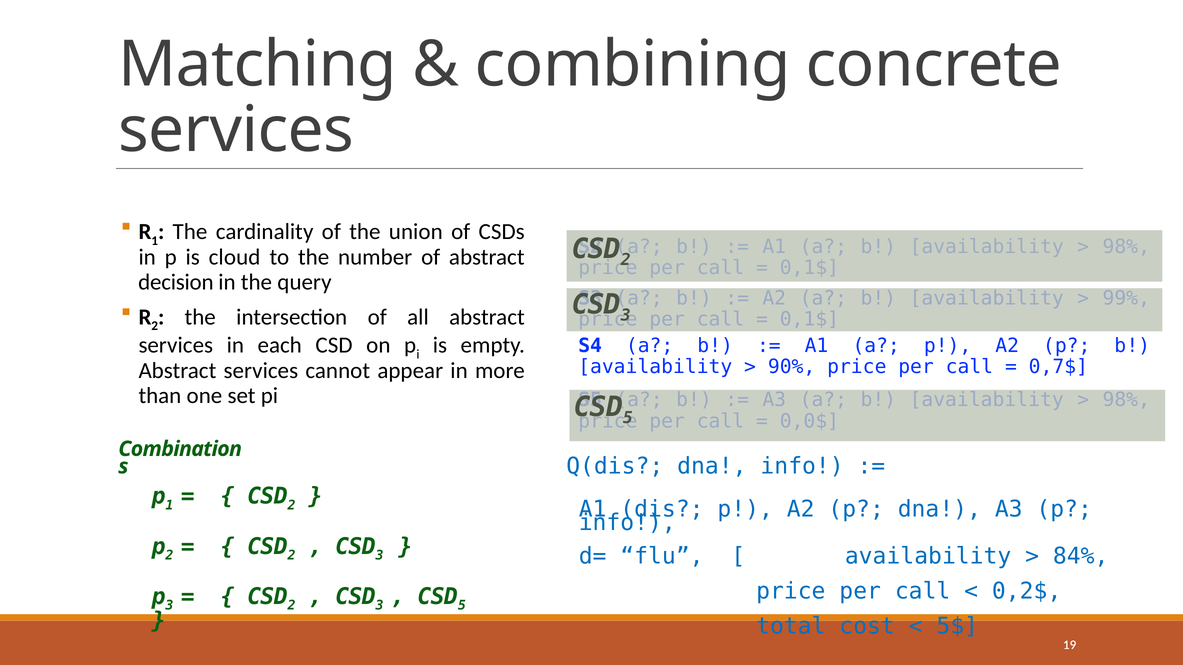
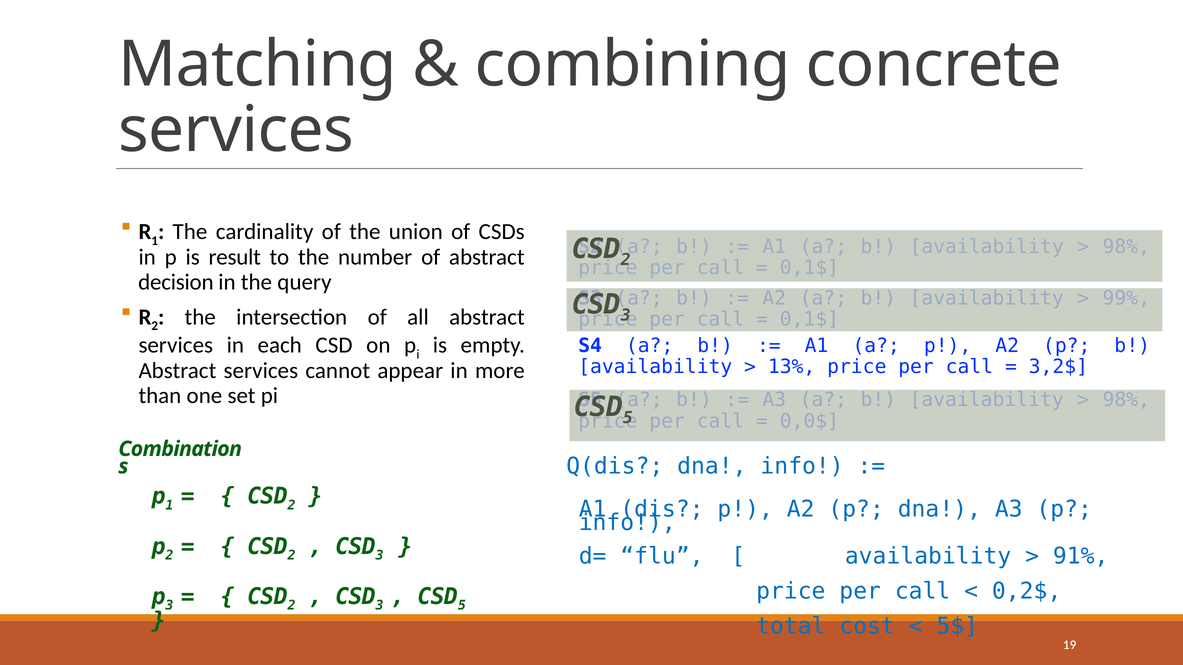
cloud: cloud -> result (235, 257)
90%: 90% -> 13% (792, 367)
0,7$: 0,7$ -> 3,2$ (1058, 367)
84%: 84% -> 91% (1081, 556)
